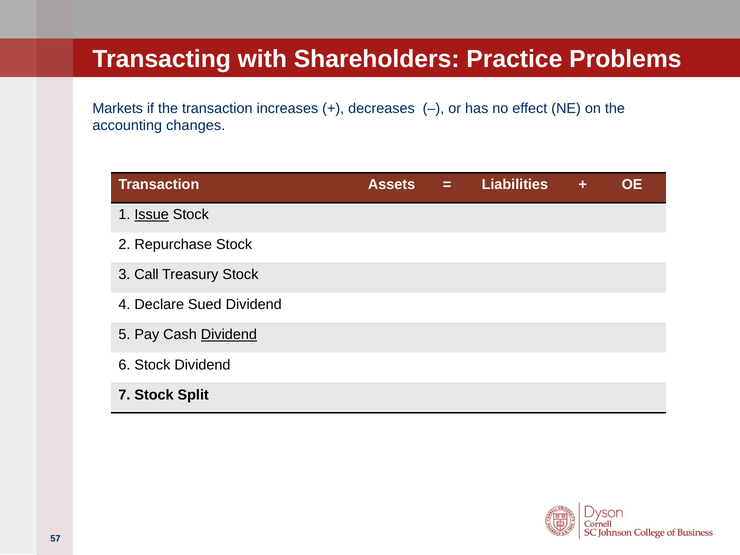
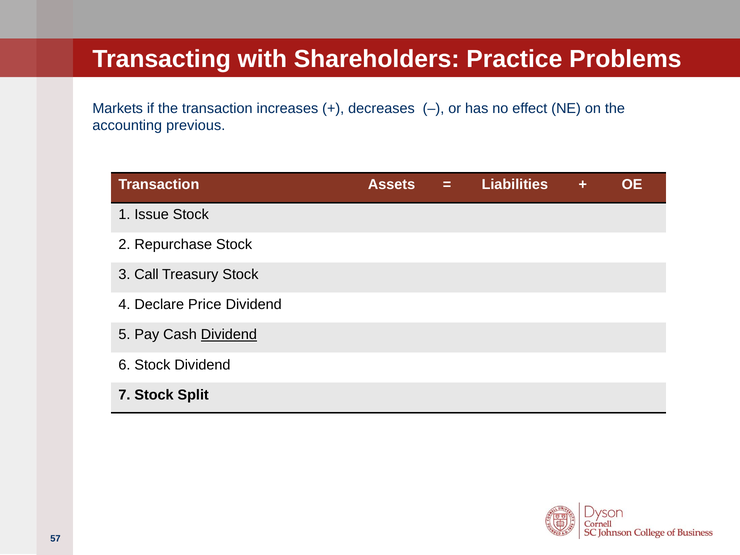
changes: changes -> previous (196, 126)
Issue underline: present -> none (152, 215)
Sued: Sued -> Price (205, 305)
